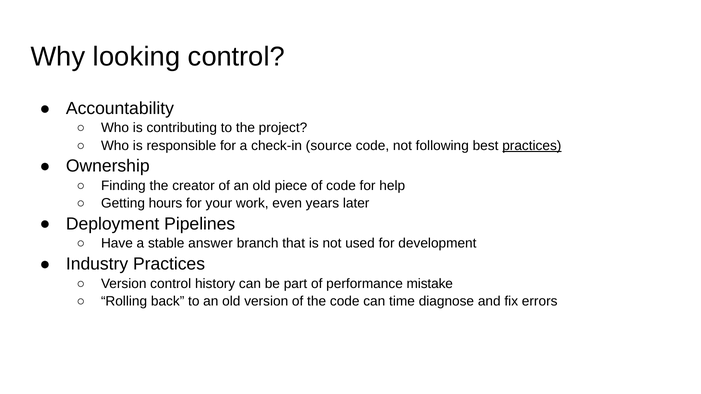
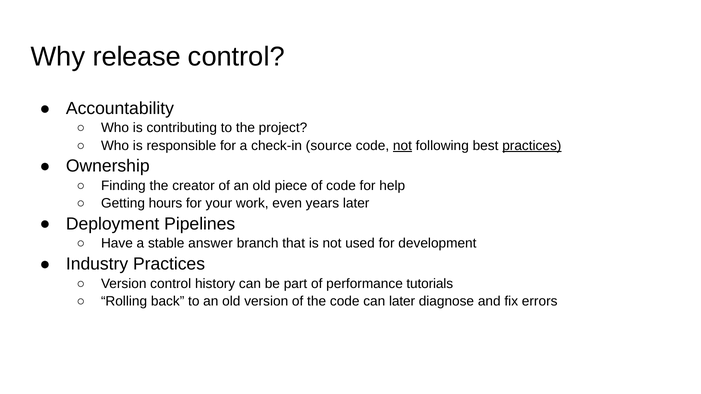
looking: looking -> release (137, 57)
not underline: none -> present (402, 146)
mistake: mistake -> tutorials (430, 284)
can time: time -> later (402, 301)
